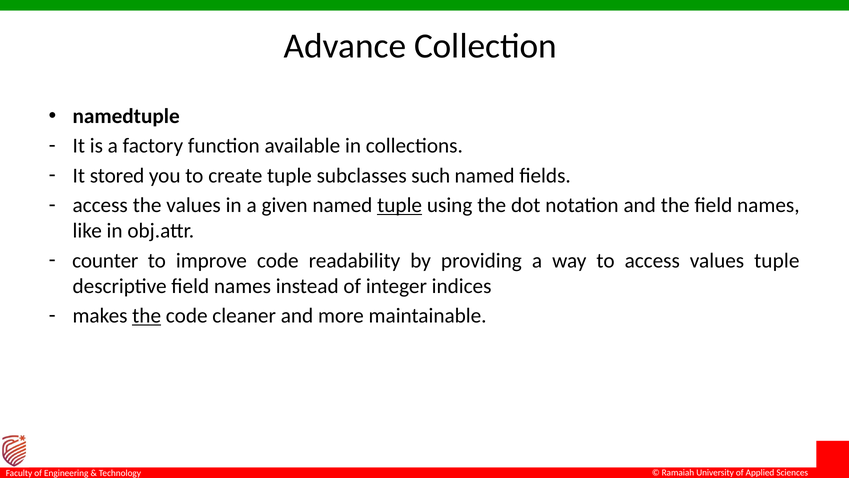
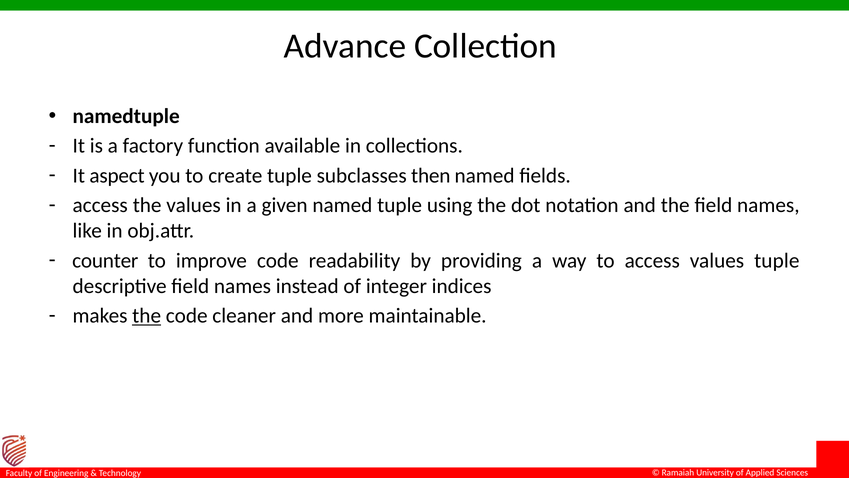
stored: stored -> aspect (117, 175)
such: such -> then (431, 175)
tuple underline: present -> none (400, 205)
